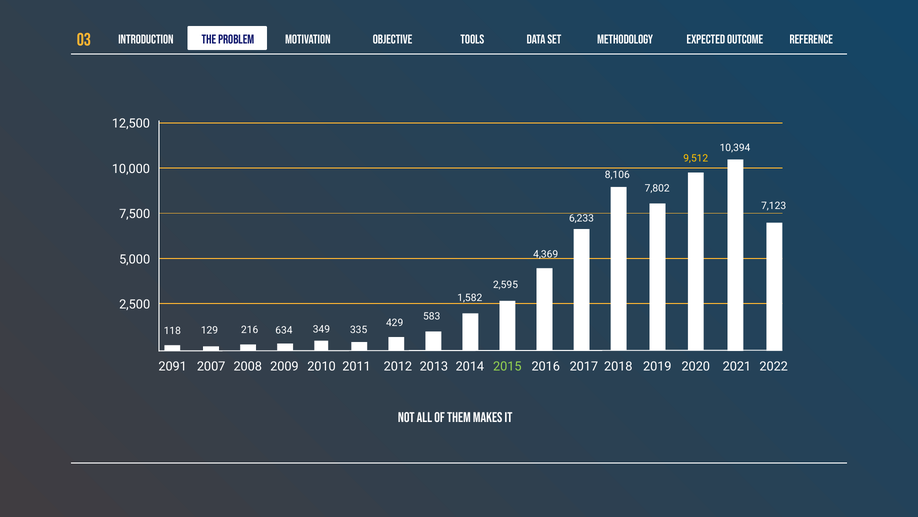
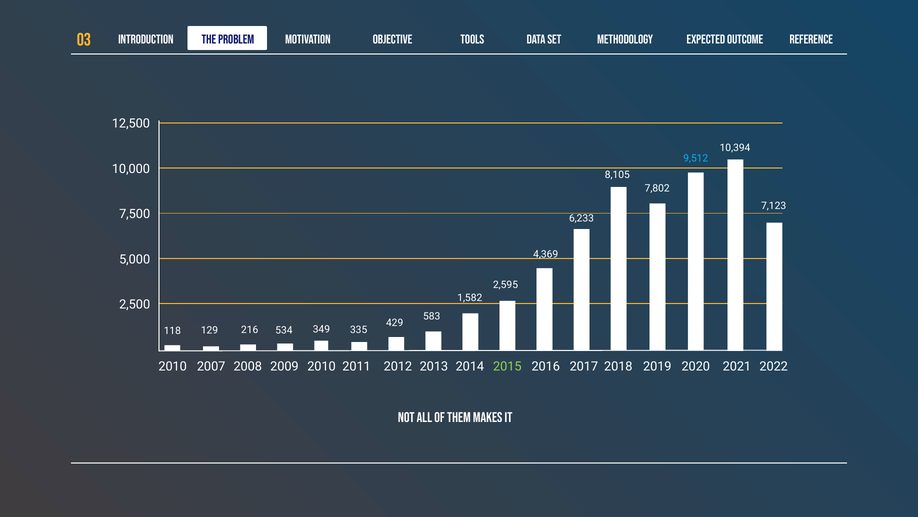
9,512 colour: yellow -> light blue (696, 158)
8,106: 8,106 -> 8,105 (617, 174)
634: 634 -> 534 (284, 330)
2091: 2091 -> 2010 (173, 366)
